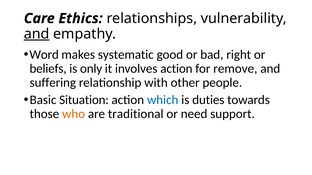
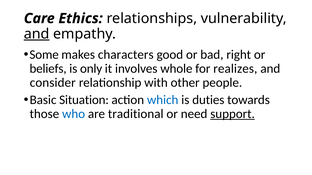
Word: Word -> Some (44, 55)
systematic: systematic -> characters (126, 55)
involves action: action -> whole (176, 69)
remove: remove -> realizes (235, 69)
suffering: suffering -> consider (53, 83)
who colour: orange -> blue (74, 114)
support underline: none -> present (233, 114)
